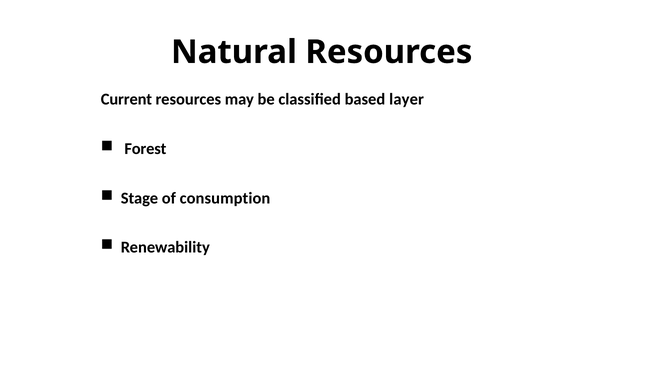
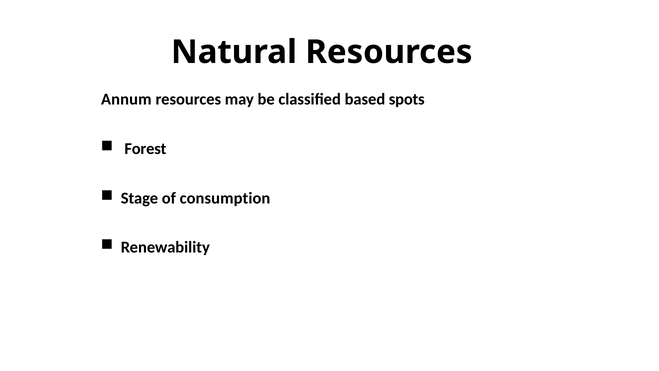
Current: Current -> Annum (126, 99)
layer: layer -> spots (407, 99)
